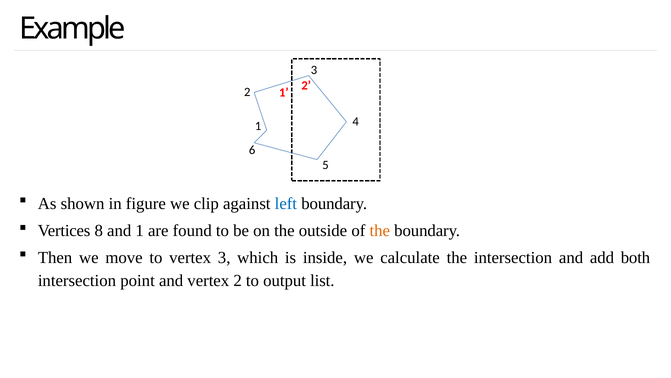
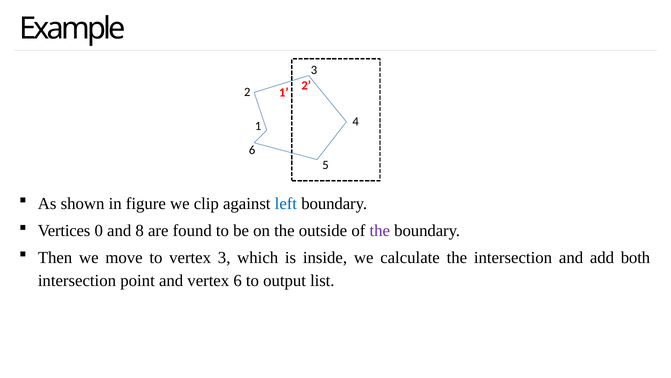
8: 8 -> 0 (99, 230)
and 1: 1 -> 8 (140, 230)
the colour: orange -> purple (380, 230)
vertex 2: 2 -> 6 (238, 280)
